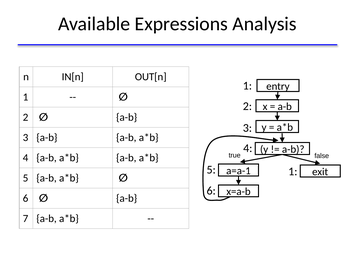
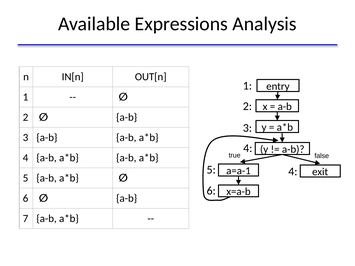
1: 1 -> 4 (293, 172)
